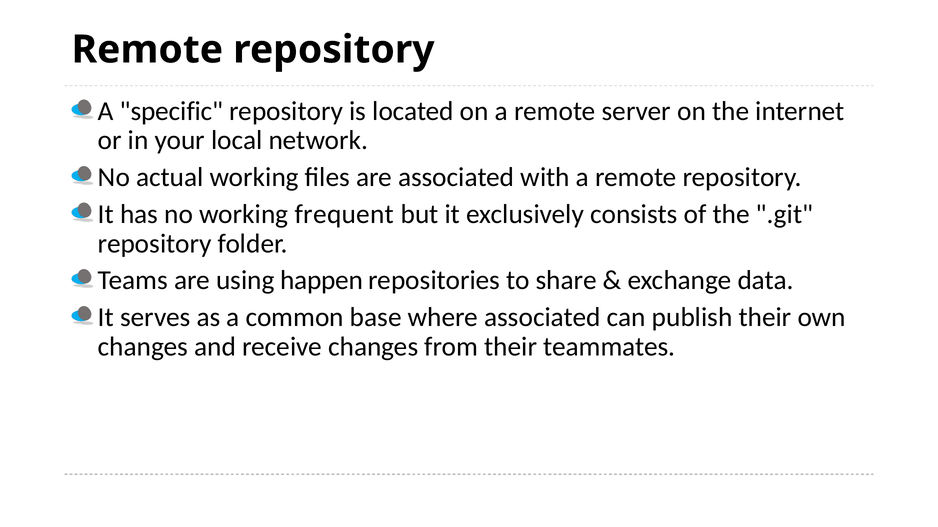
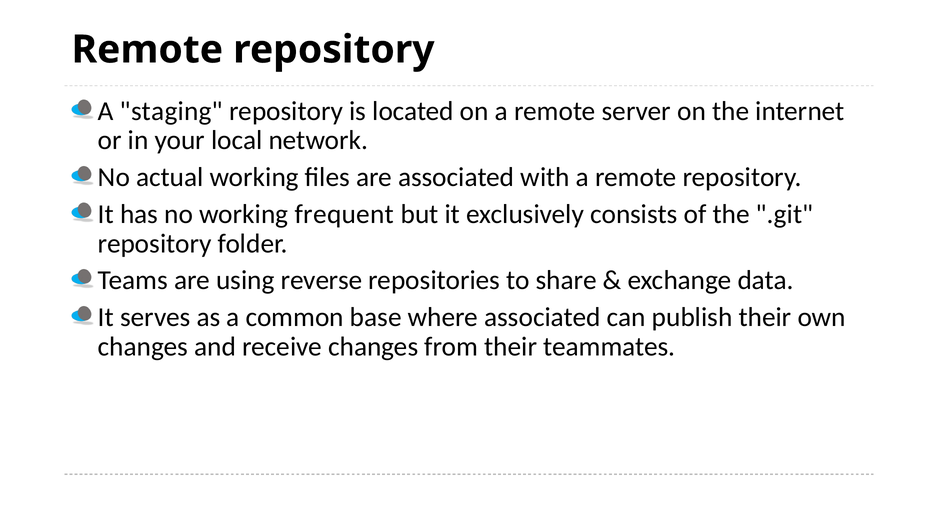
specific: specific -> staging (171, 111)
happen: happen -> reverse (322, 281)
